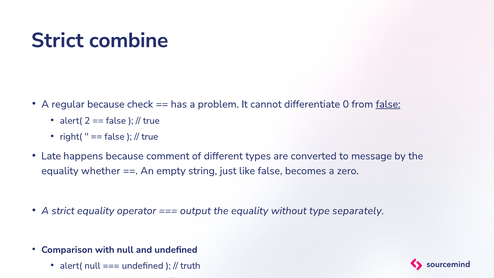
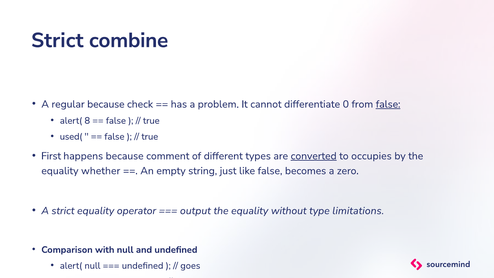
2: 2 -> 8 (87, 121)
right(: right( -> used( (71, 136)
Late: Late -> First (51, 156)
converted underline: none -> present (314, 156)
message: message -> occupies (371, 156)
separately: separately -> limitations (358, 211)
truth: truth -> goes (190, 266)
